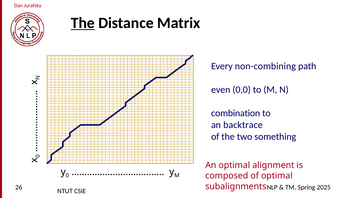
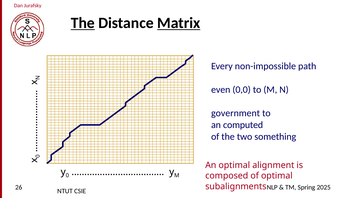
Matrix underline: none -> present (179, 23)
non-combining: non-combining -> non-impossible (265, 66)
combination: combination -> government (236, 113)
backtrace: backtrace -> computed (243, 125)
